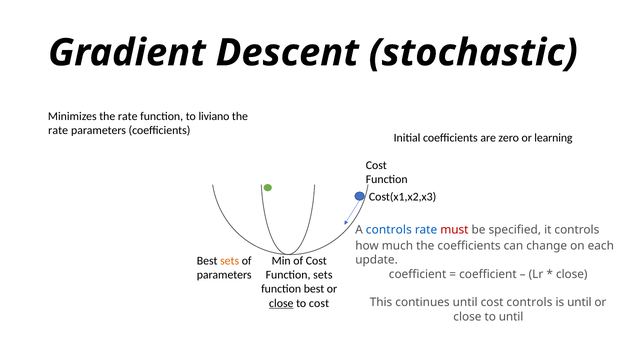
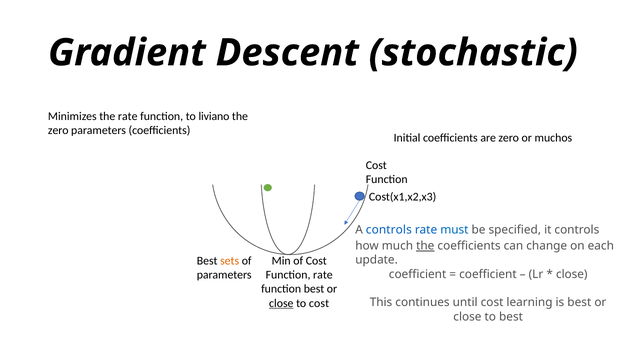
rate: rate -> zero (58, 130)
learning: learning -> muchos (553, 138)
must colour: red -> blue (454, 230)
the underline: none -> present (425, 246)
Function sets: sets -> rate (323, 275)
cost controls: controls -> learning (530, 303)
is until: until -> best (579, 303)
to until: until -> best (511, 317)
